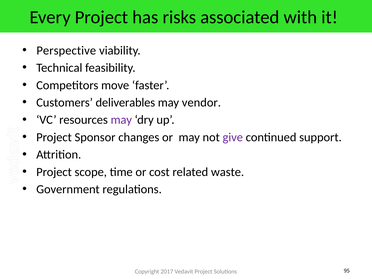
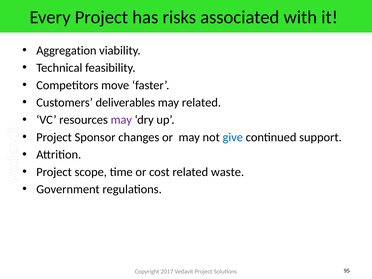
Perspective: Perspective -> Aggregation (66, 50)
may vendor: vendor -> related (201, 103)
give colour: purple -> blue (233, 137)
